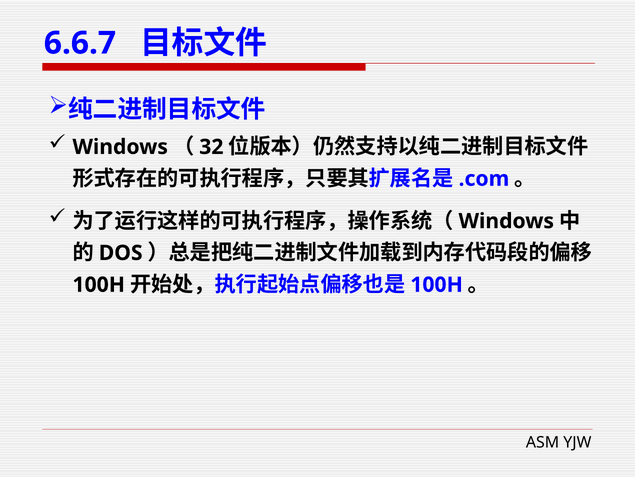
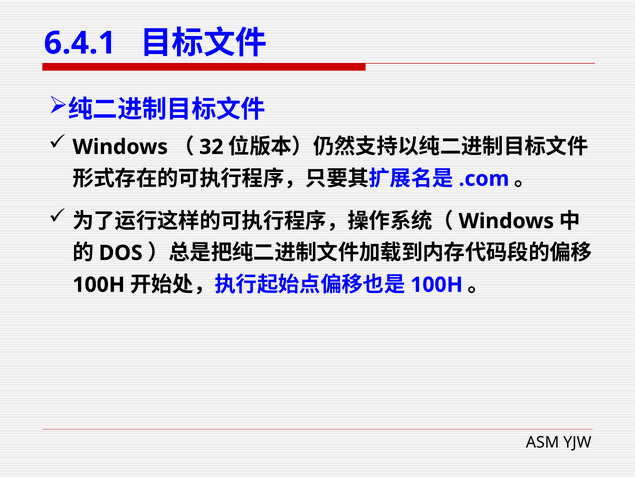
6.6.7: 6.6.7 -> 6.4.1 (80, 43)
